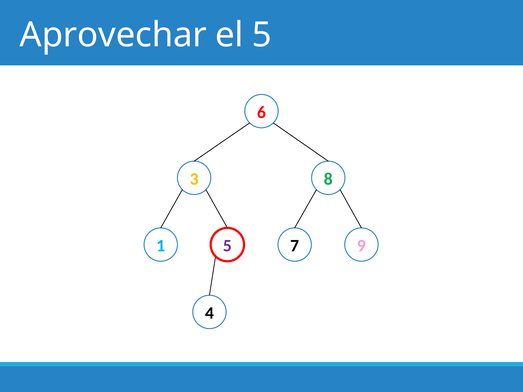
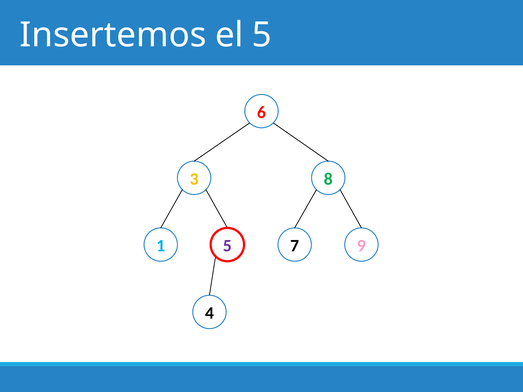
Aprovechar: Aprovechar -> Insertemos (113, 35)
